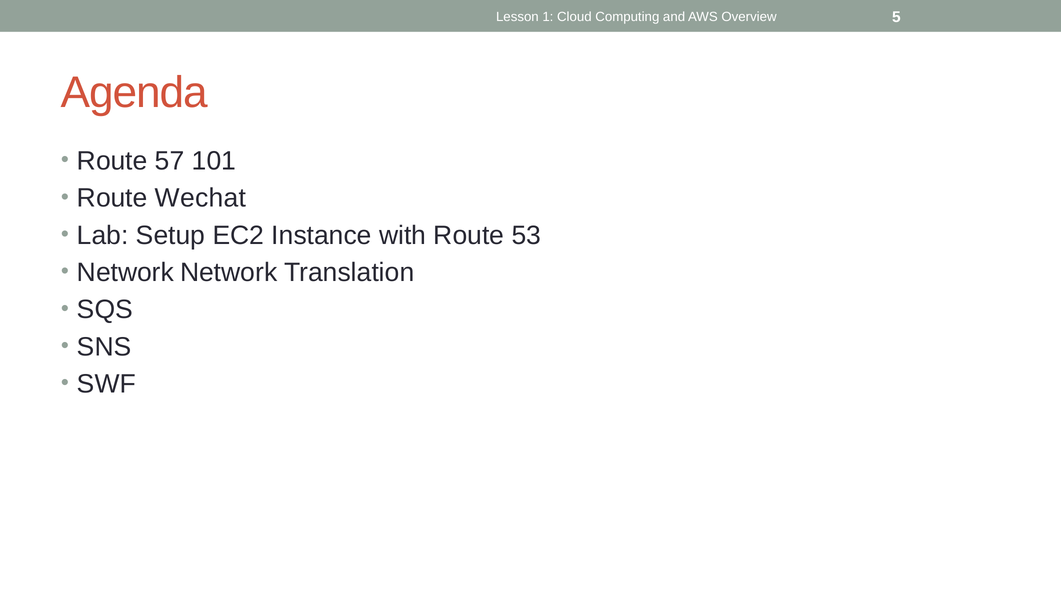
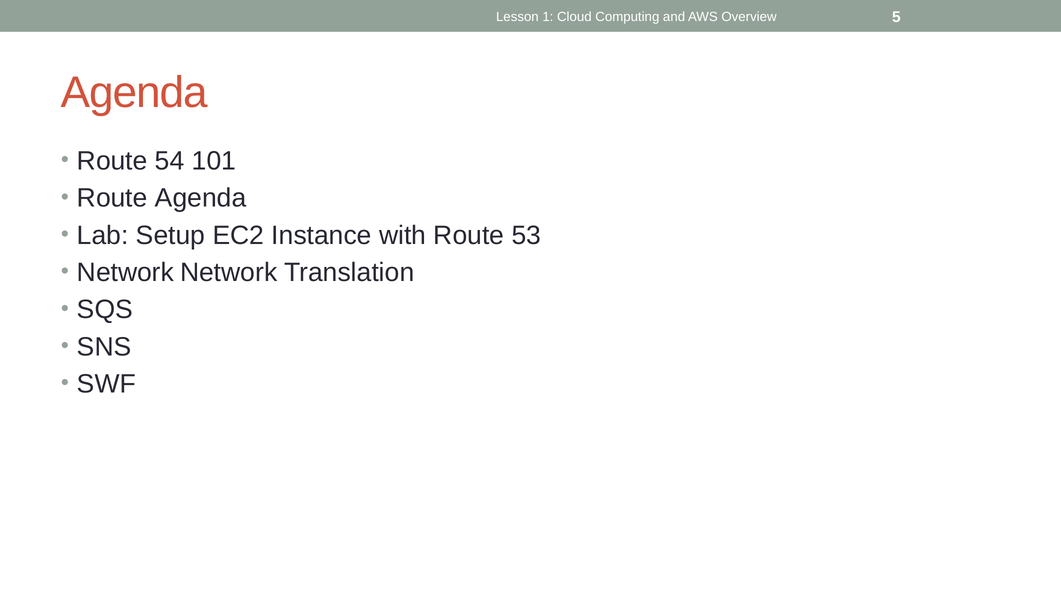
57: 57 -> 54 (170, 161)
Route Wechat: Wechat -> Agenda (201, 198)
